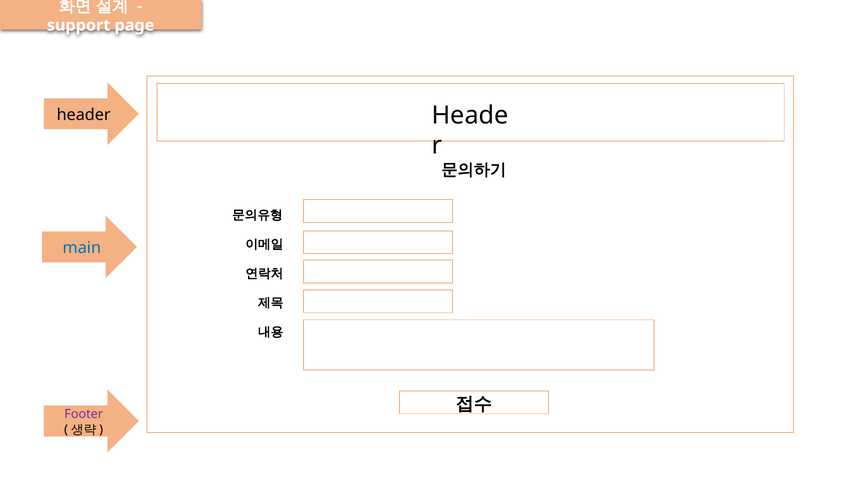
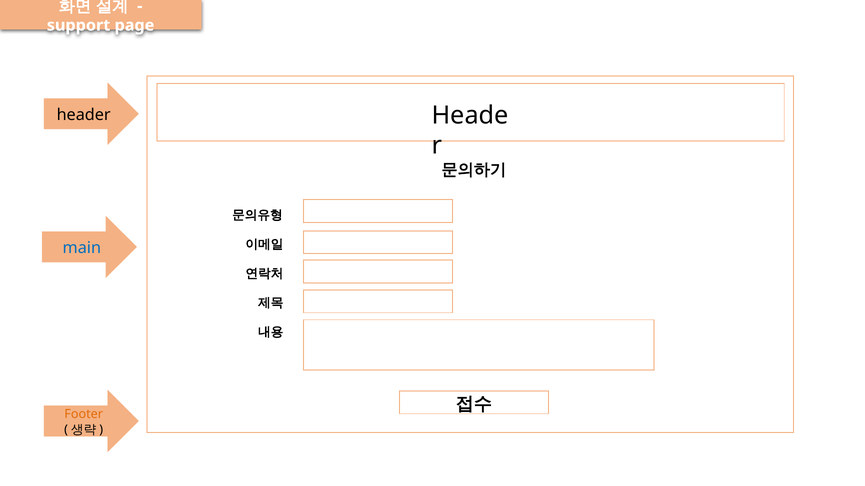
Footer colour: purple -> orange (84, 415)
